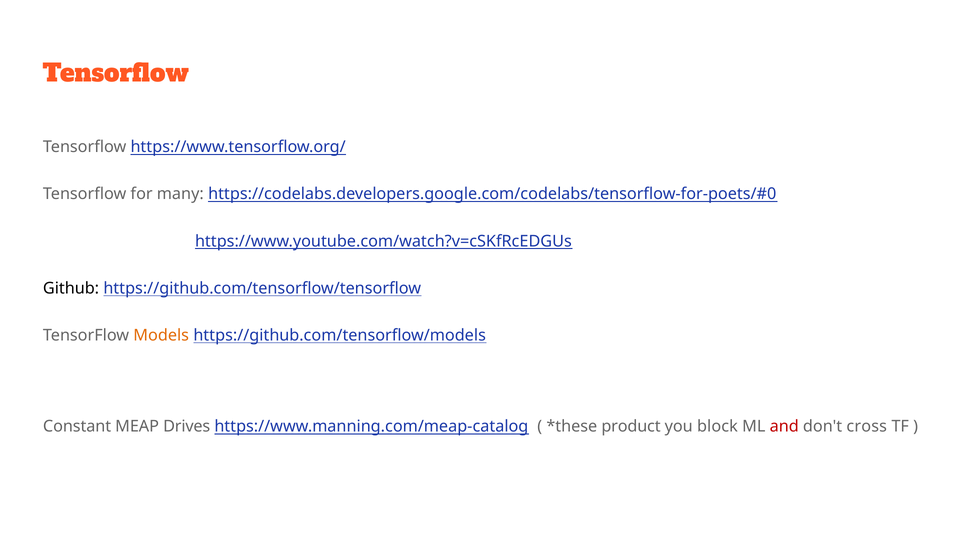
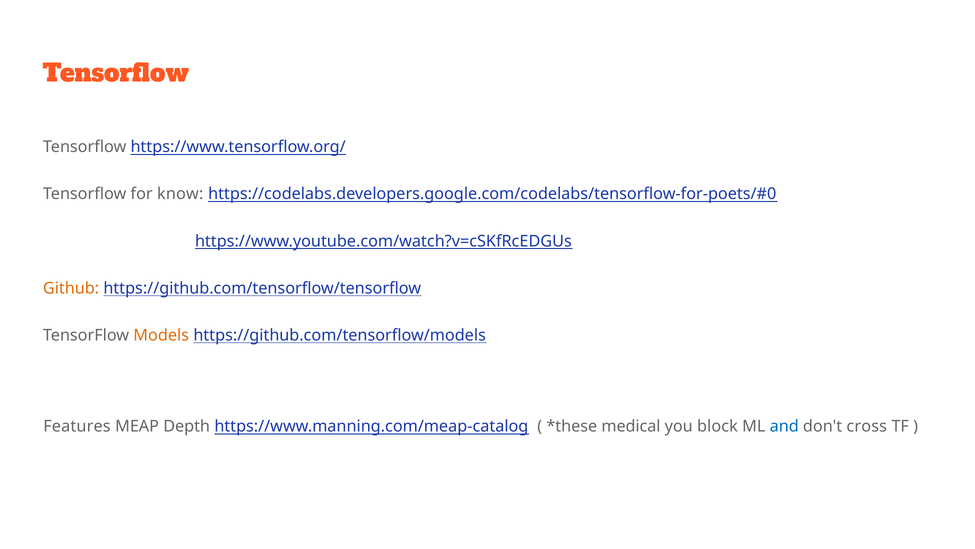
many: many -> know (180, 194)
Github colour: black -> orange (71, 288)
Constant: Constant -> Features (77, 426)
Drives: Drives -> Depth (187, 426)
product: product -> medical (631, 426)
and colour: red -> blue (784, 426)
